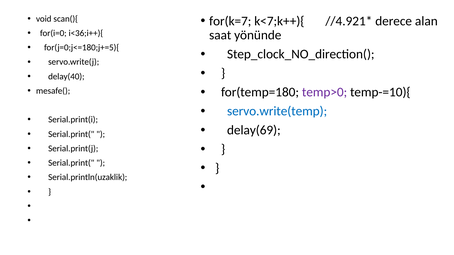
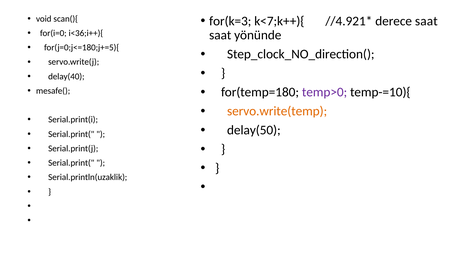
for(k=7: for(k=7 -> for(k=3 (230, 21)
derece alan: alan -> saat (426, 21)
servo.write(temp colour: blue -> orange (277, 111)
delay(69: delay(69 -> delay(50 (254, 130)
